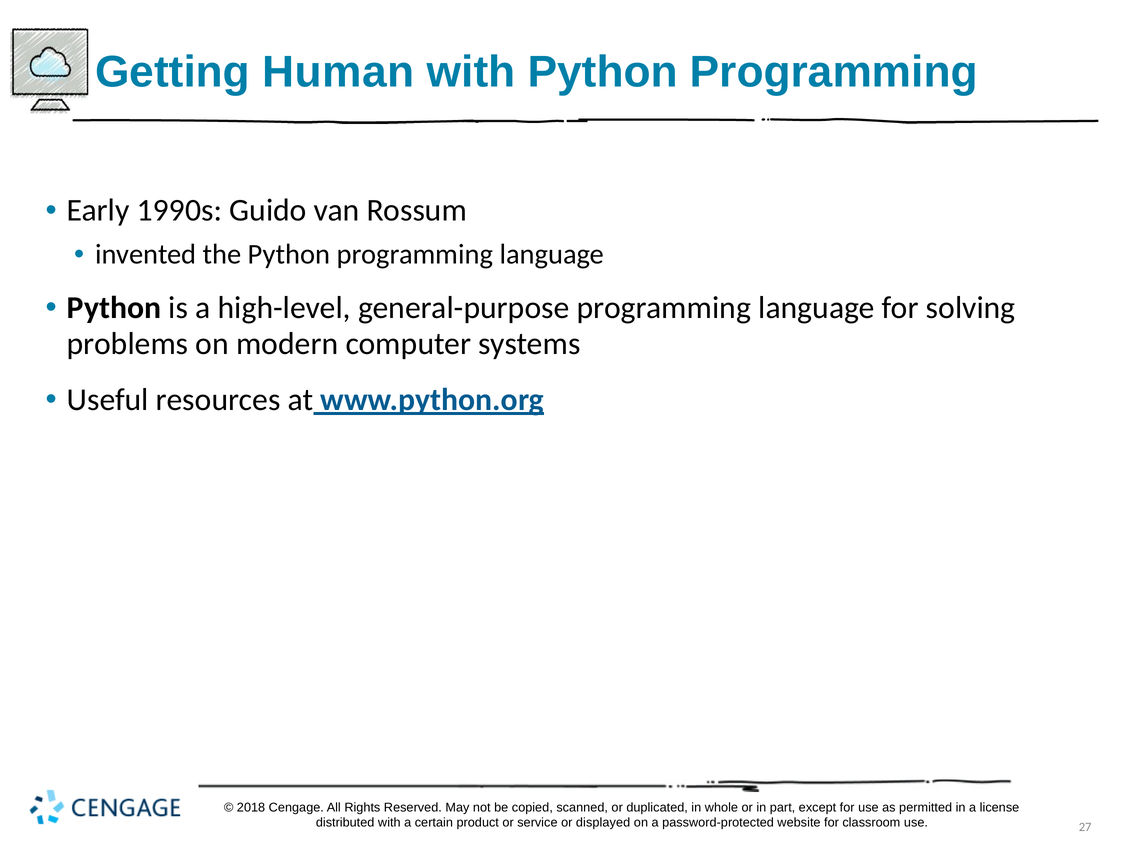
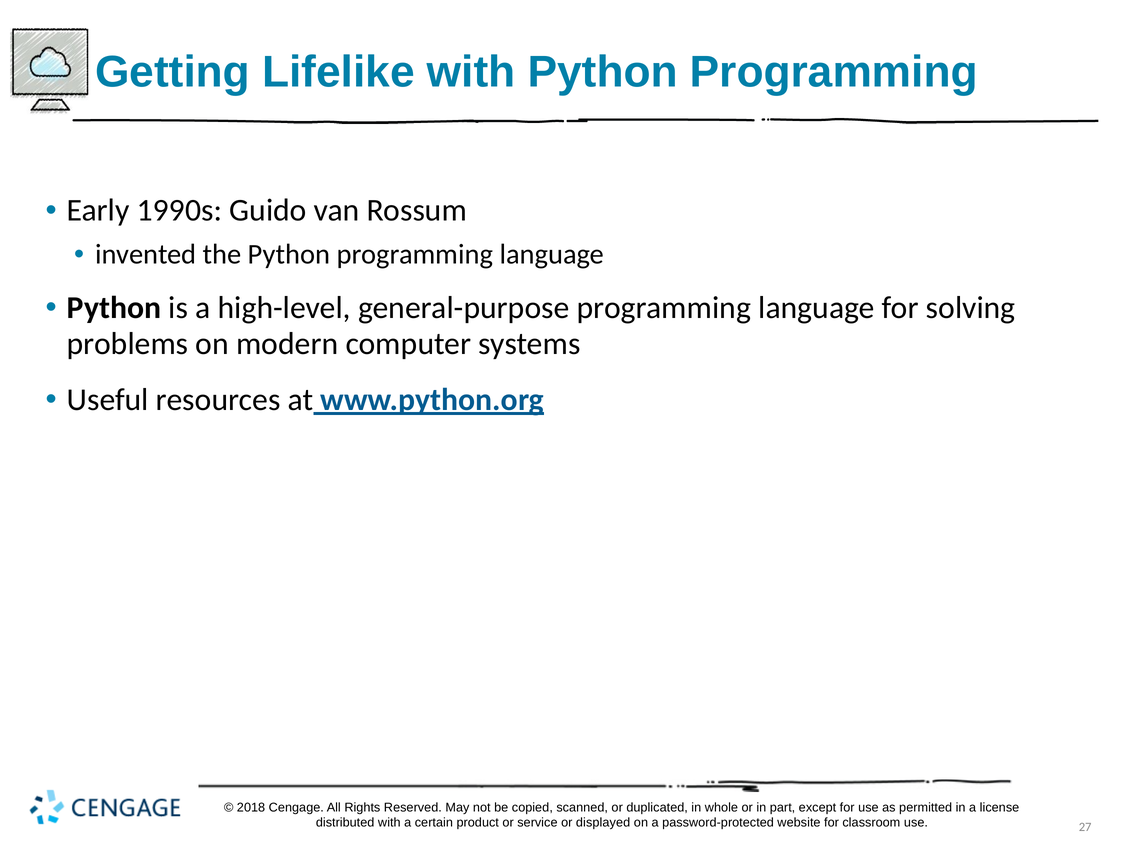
Human: Human -> Lifelike (338, 72)
